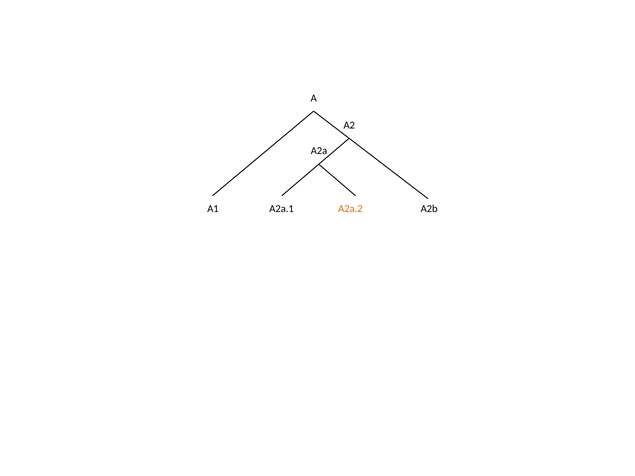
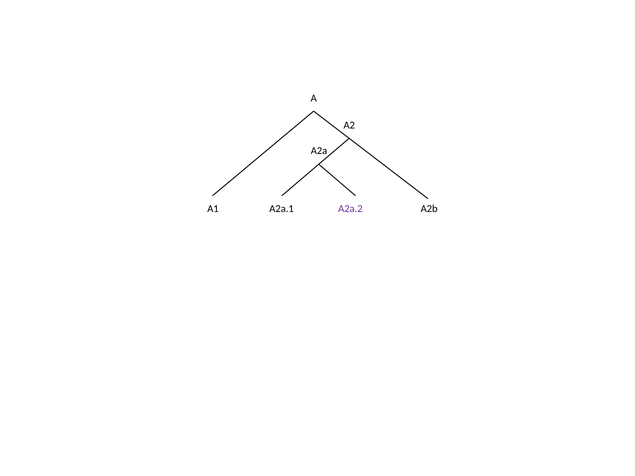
A2a.2 colour: orange -> purple (350, 209)
